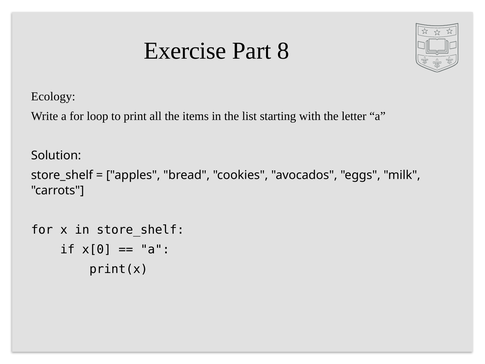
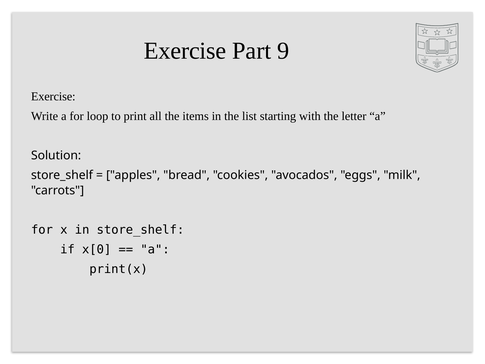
8: 8 -> 9 (283, 51)
Ecology: Ecology -> Exercise (53, 96)
